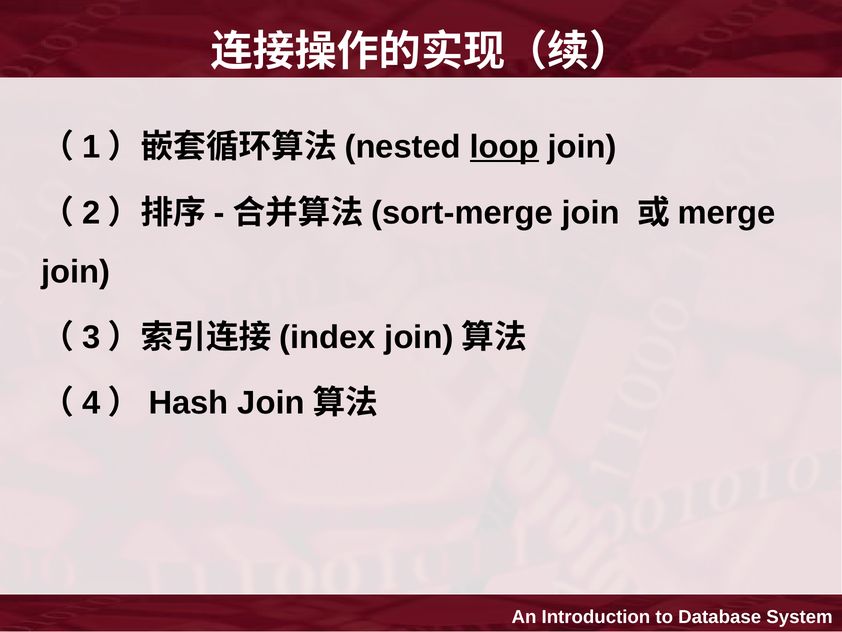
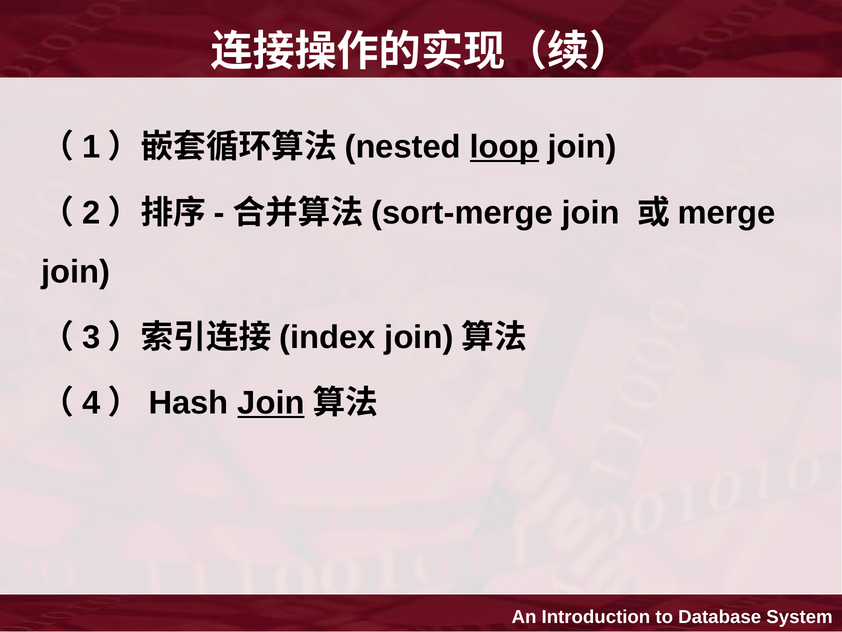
Join underline: none -> present (271, 403)
